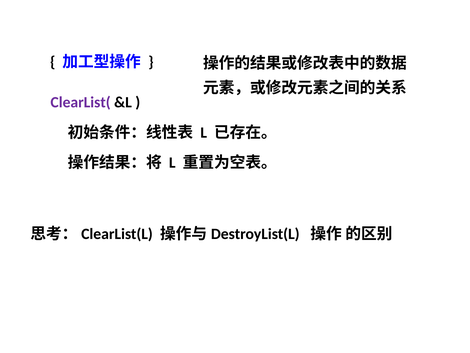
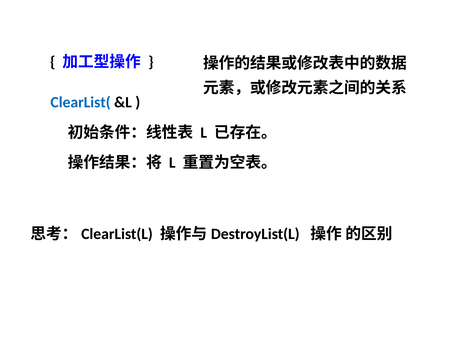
ClearList( colour: purple -> blue (81, 102)
